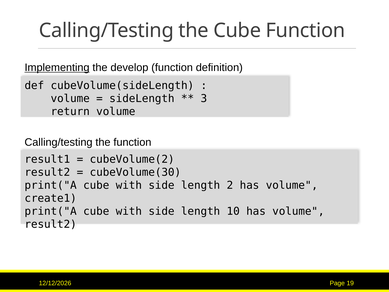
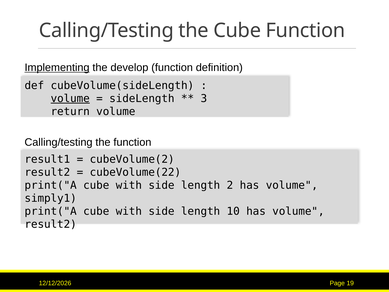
volume underline: none -> present (70, 98)
cubeVolume(30: cubeVolume(30 -> cubeVolume(22 (135, 172)
create1: create1 -> simply1 (51, 198)
